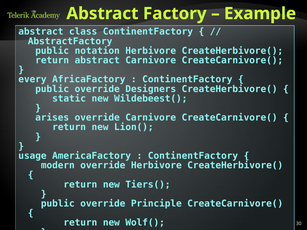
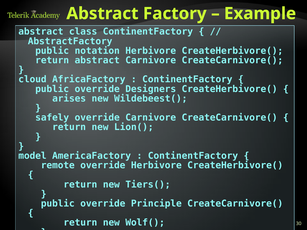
every: every -> cloud (32, 79)
static: static -> arises (69, 99)
arises: arises -> safely (52, 118)
usage: usage -> model (32, 156)
modern: modern -> remote (58, 166)
